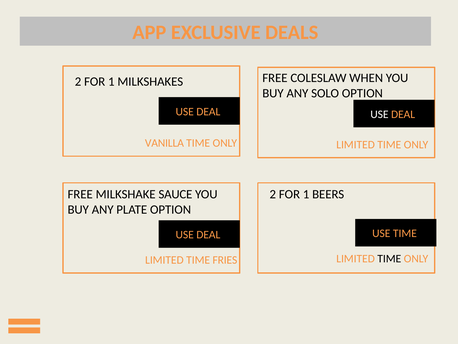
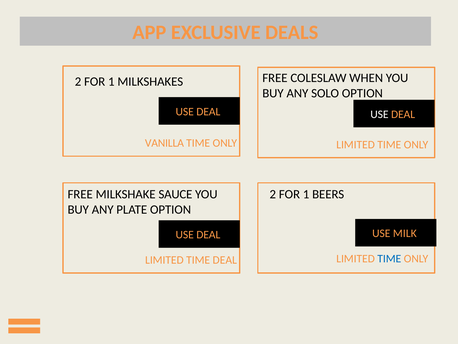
USE TIME: TIME -> MILK (405, 233)
TIME colour: black -> blue (389, 258)
TIME FRIES: FRIES -> DEAL (225, 260)
